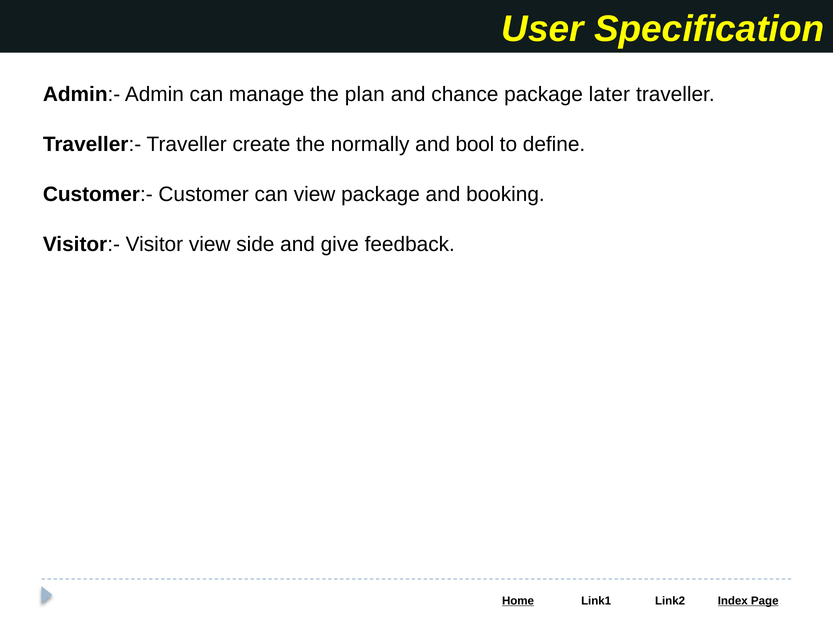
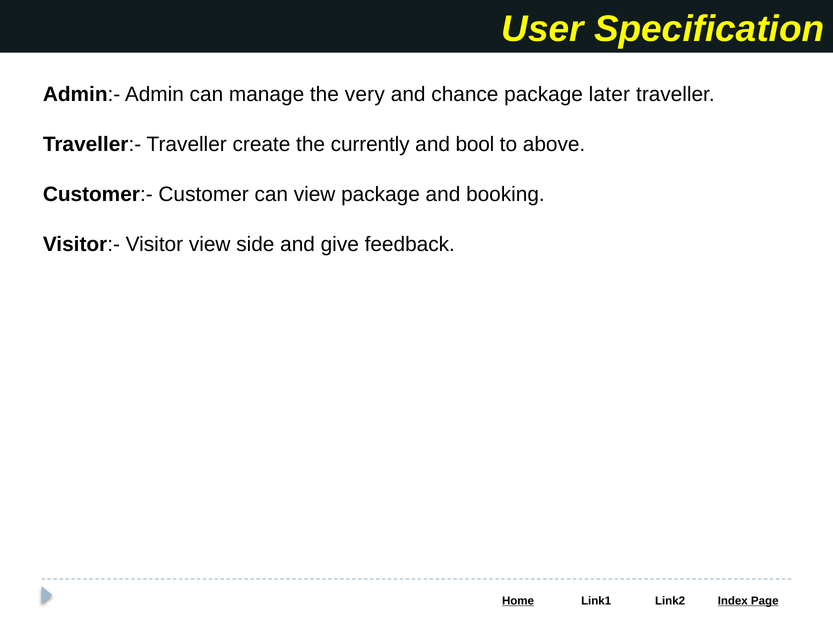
plan: plan -> very (365, 94)
normally: normally -> currently (370, 144)
define: define -> above (554, 144)
